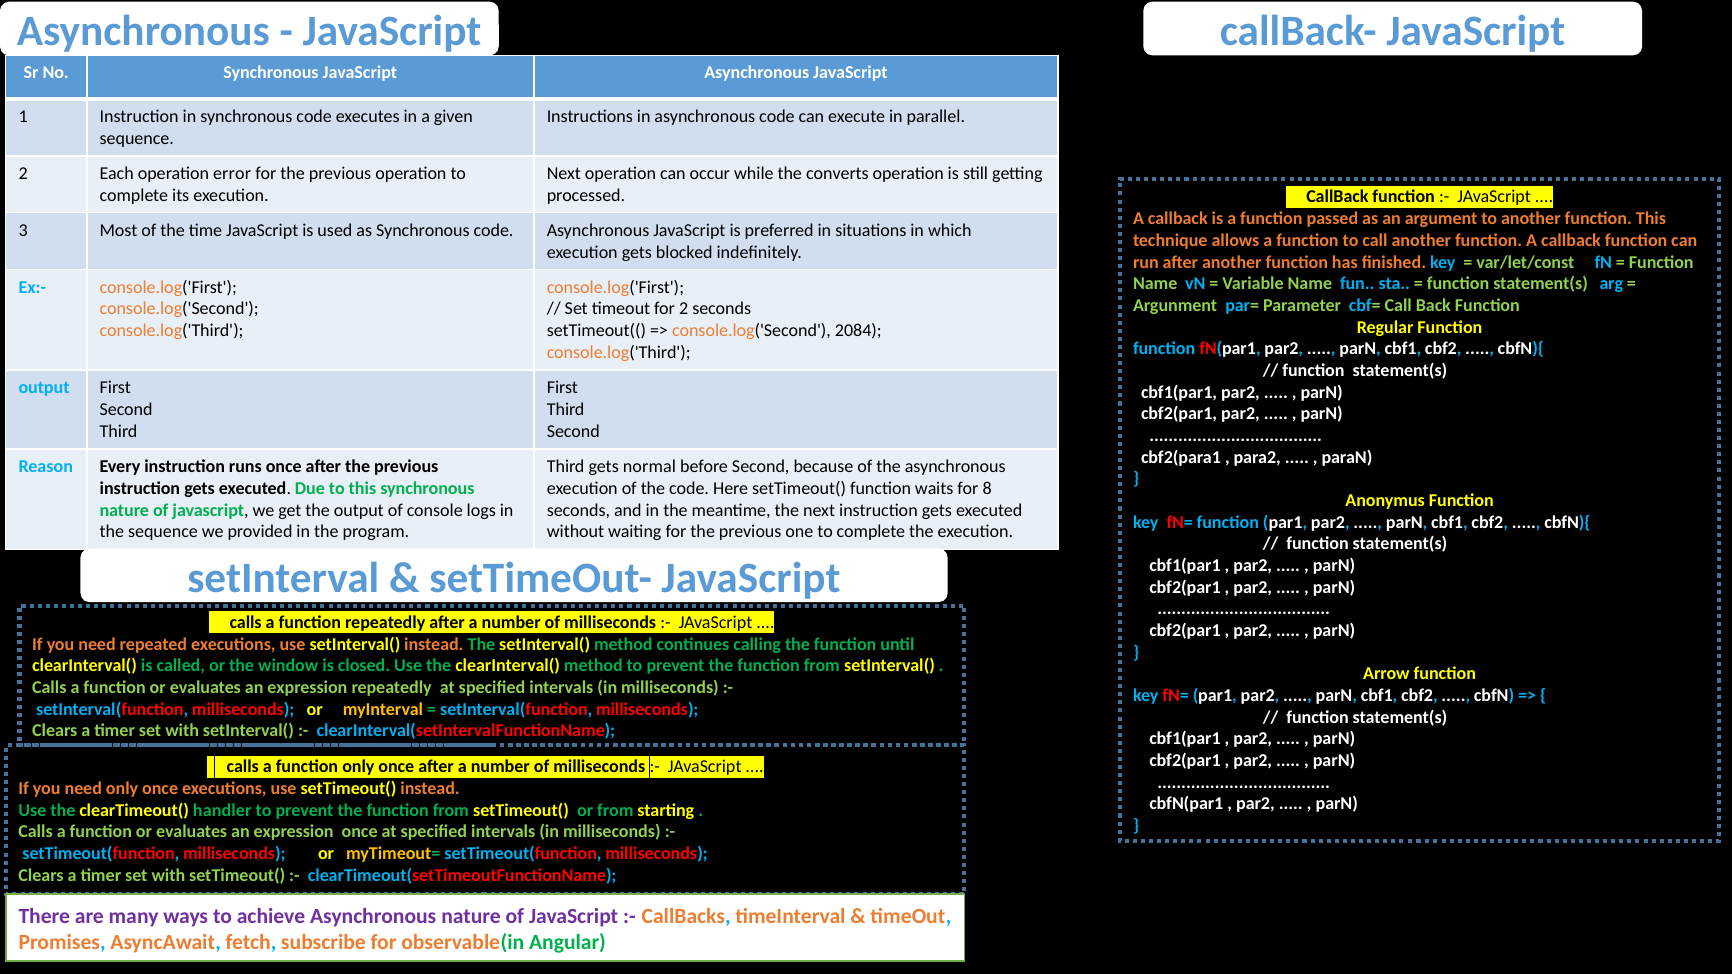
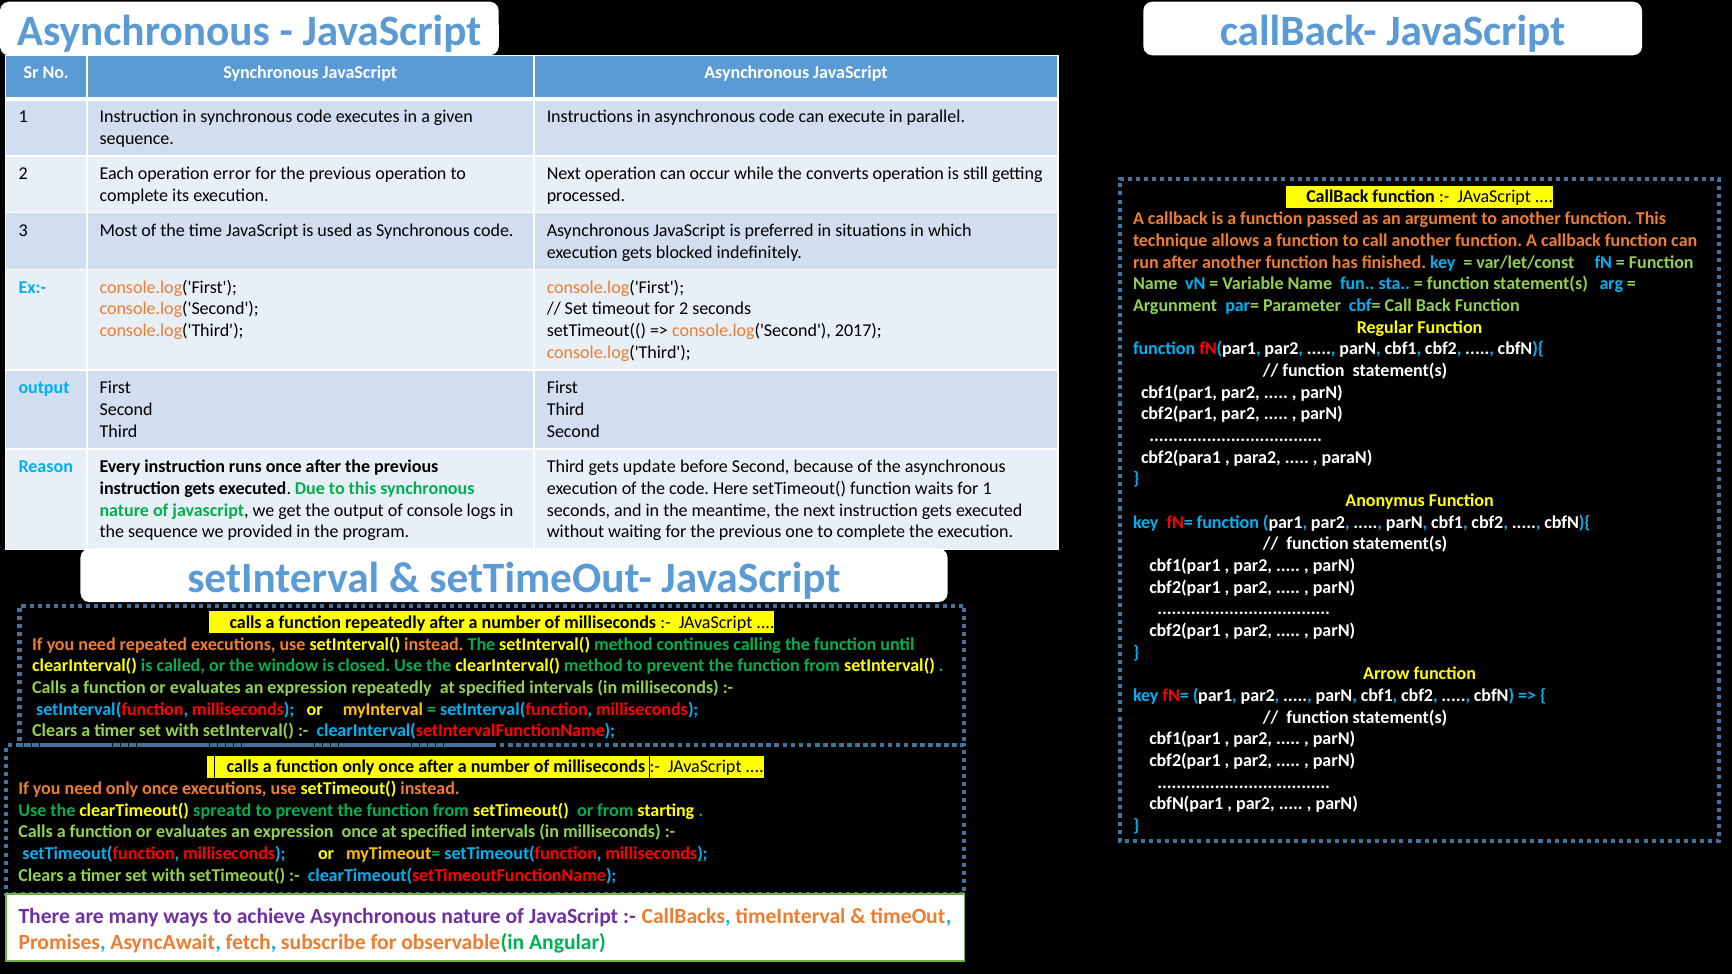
2084: 2084 -> 2017 (858, 331)
normal: normal -> update (649, 466)
for 8: 8 -> 1 (987, 488)
handler: handler -> spreatd (222, 810)
